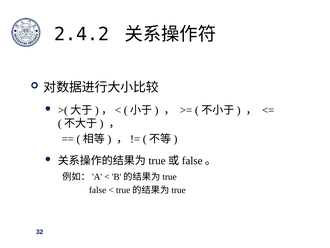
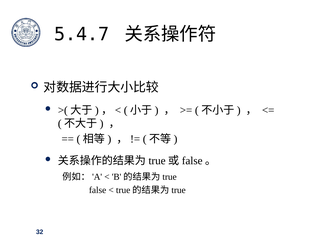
2.4.2: 2.4.2 -> 5.4.7 (82, 34)
